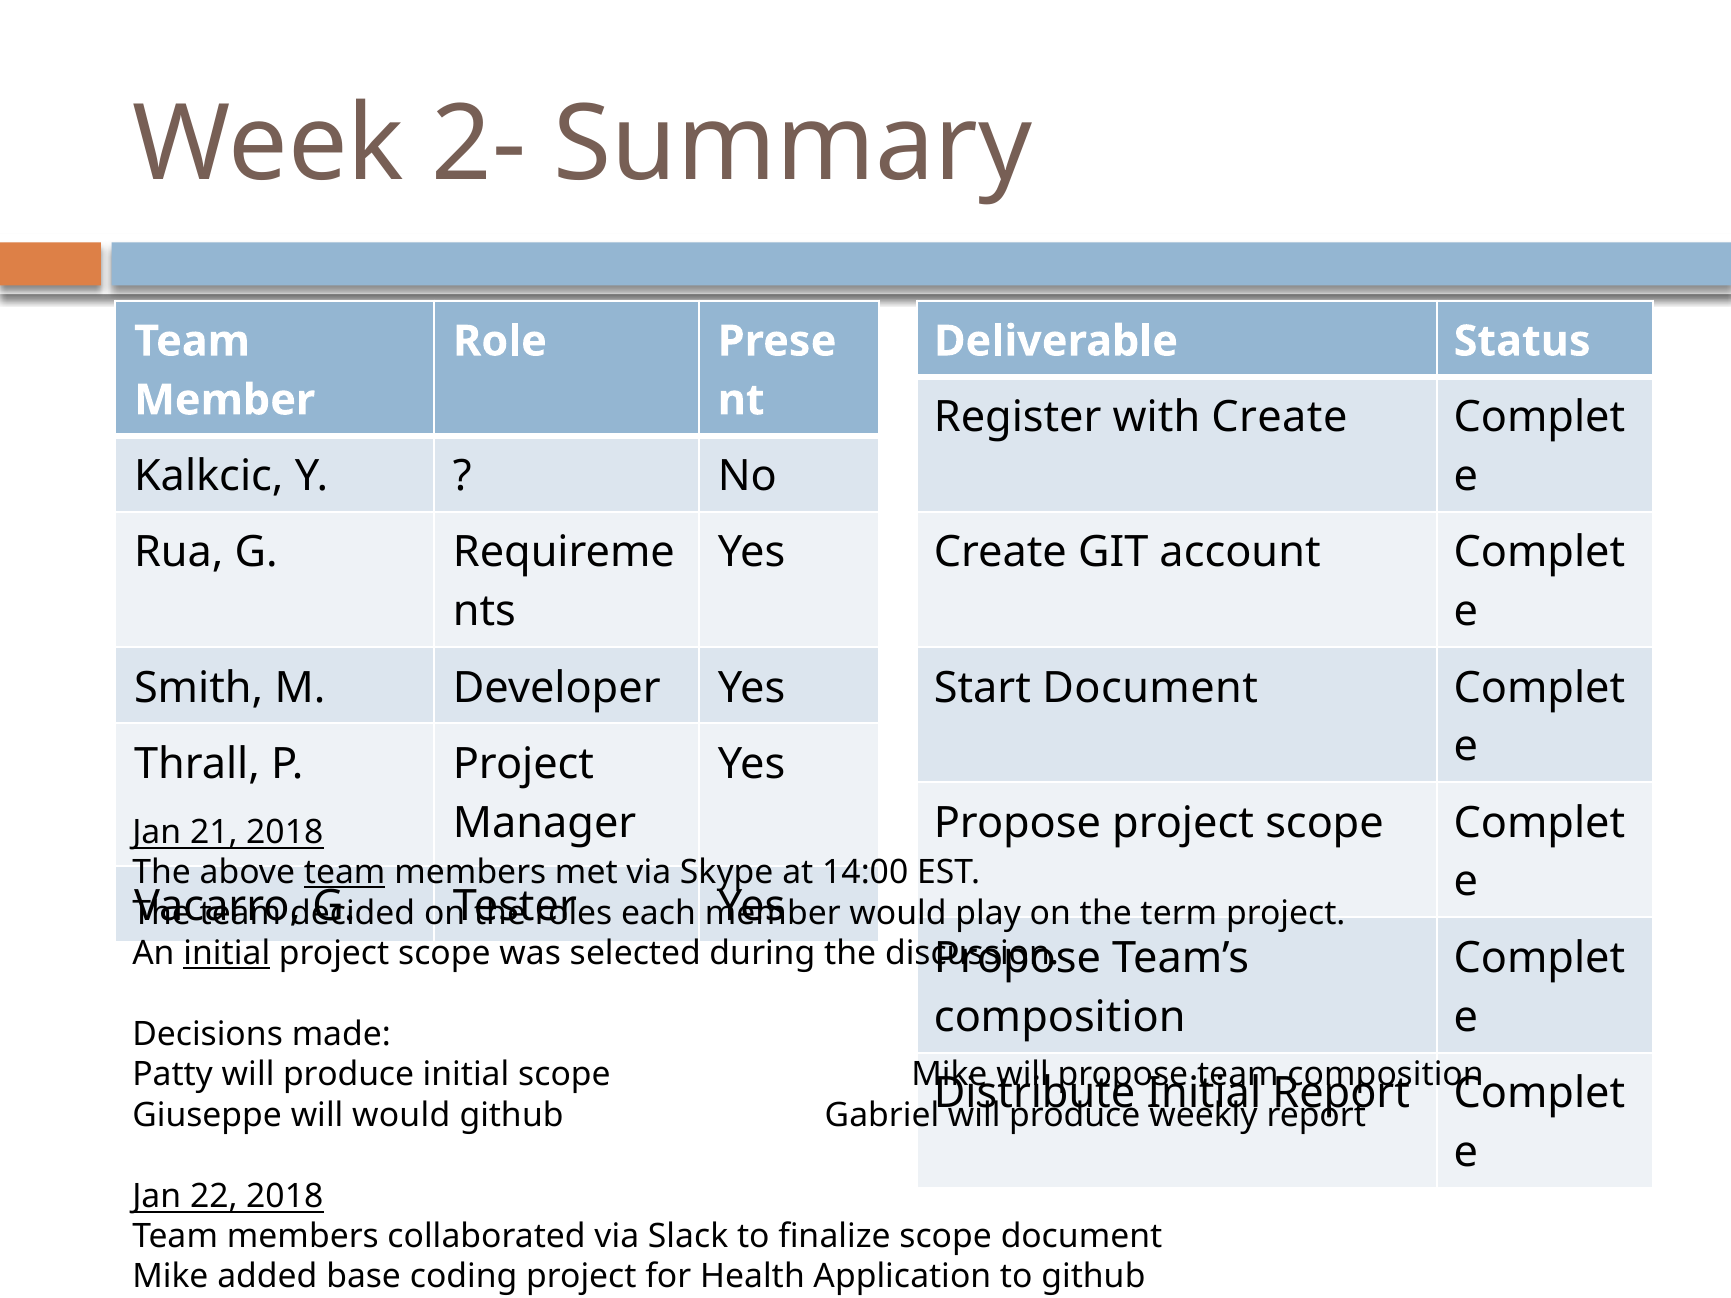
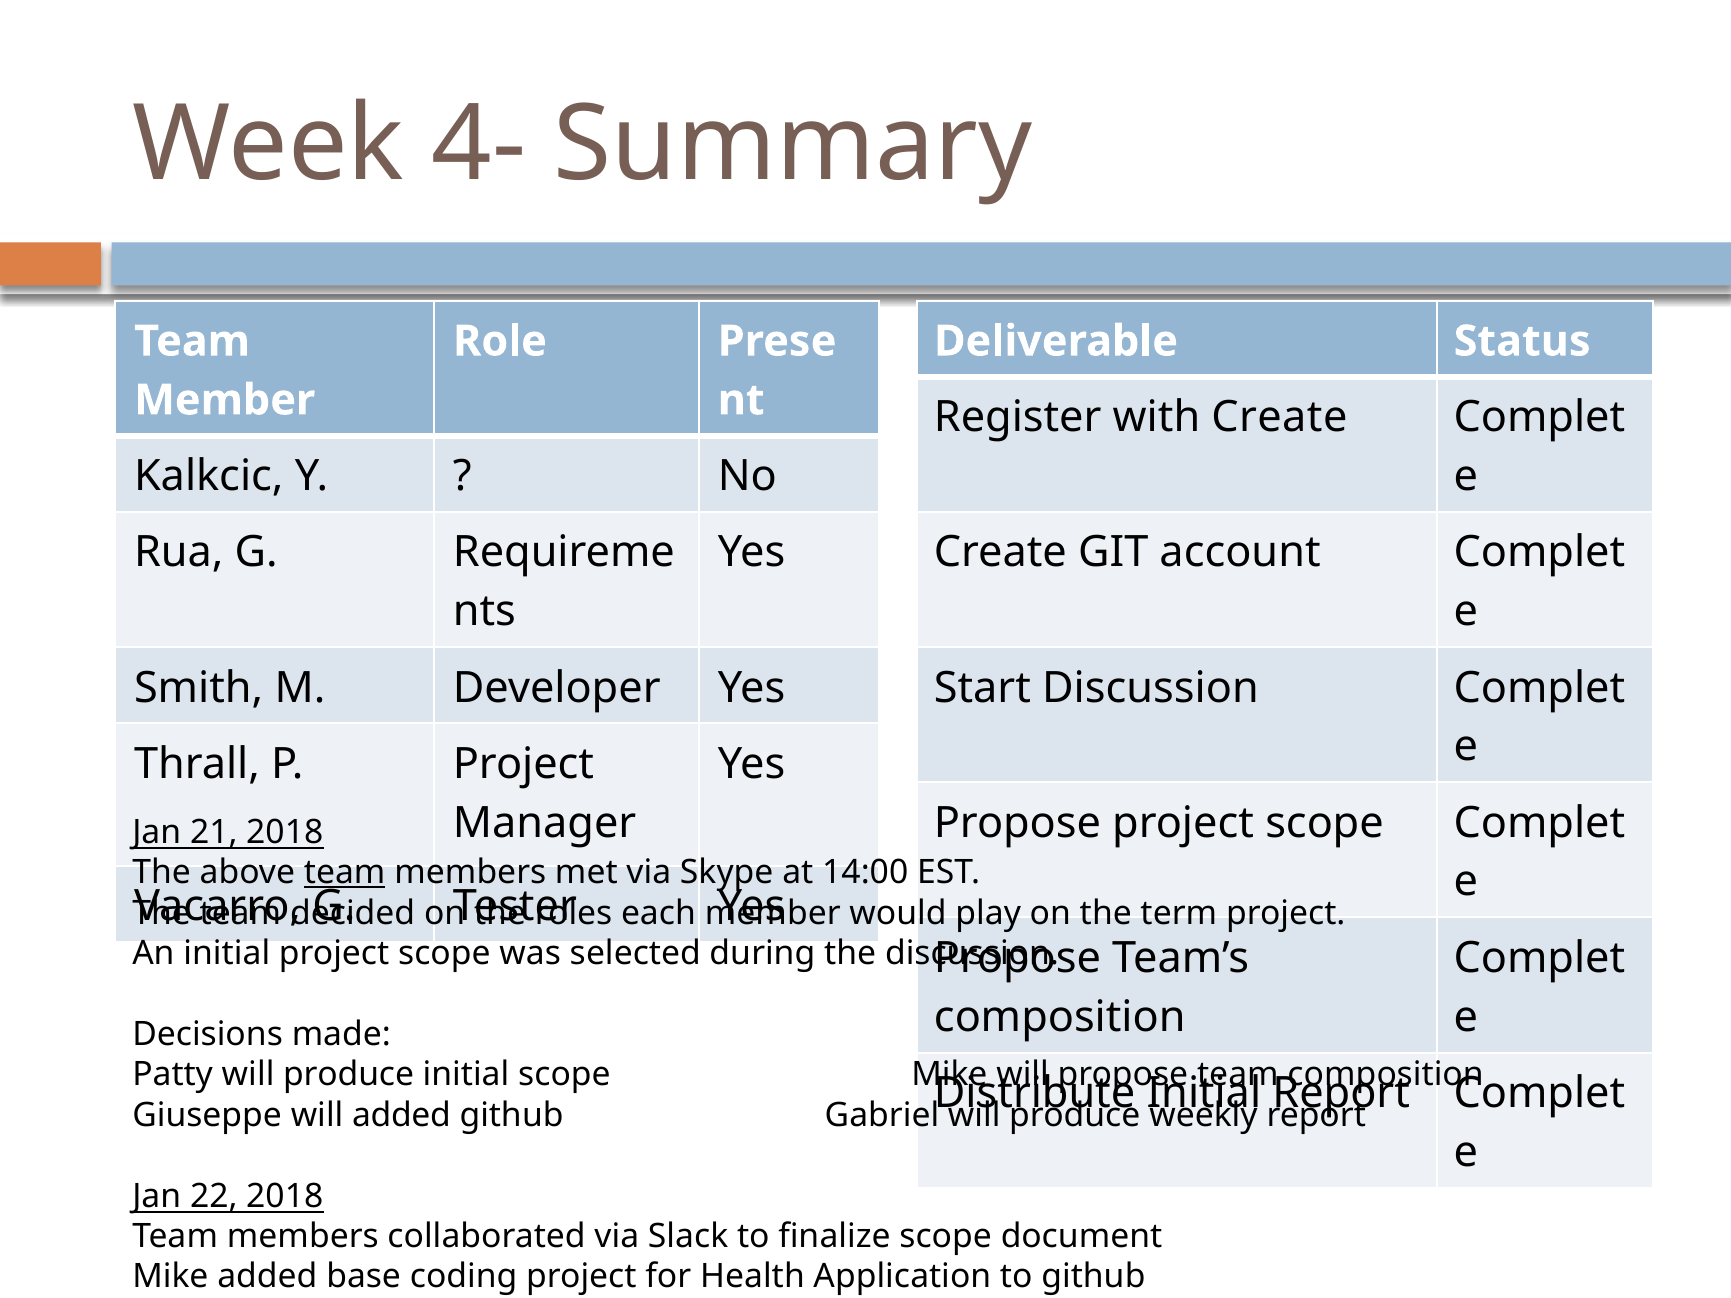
2-: 2- -> 4- (479, 144)
Start Document: Document -> Discussion (1150, 688)
initial underline: present -> none (227, 954)
will would: would -> added (401, 1115)
